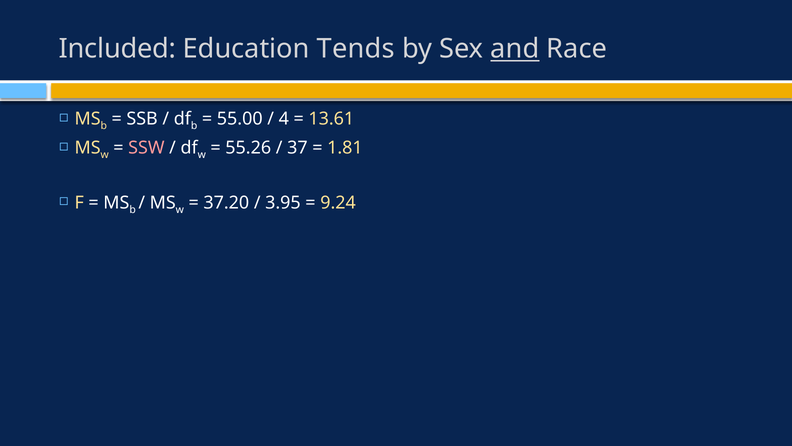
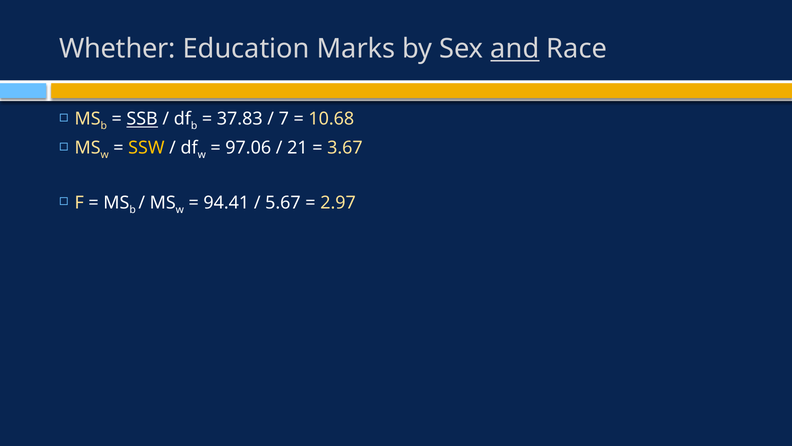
Included: Included -> Whether (117, 49)
Tends: Tends -> Marks (356, 49)
SSB underline: none -> present (142, 119)
55.00: 55.00 -> 37.83 (240, 119)
4: 4 -> 7 (284, 119)
13.61: 13.61 -> 10.68 (331, 119)
SSW colour: pink -> yellow (146, 148)
55.26: 55.26 -> 97.06 (248, 148)
37: 37 -> 21 (297, 148)
1.81: 1.81 -> 3.67 (345, 148)
37.20: 37.20 -> 94.41 (226, 202)
3.95: 3.95 -> 5.67 (283, 202)
9.24: 9.24 -> 2.97 (338, 202)
